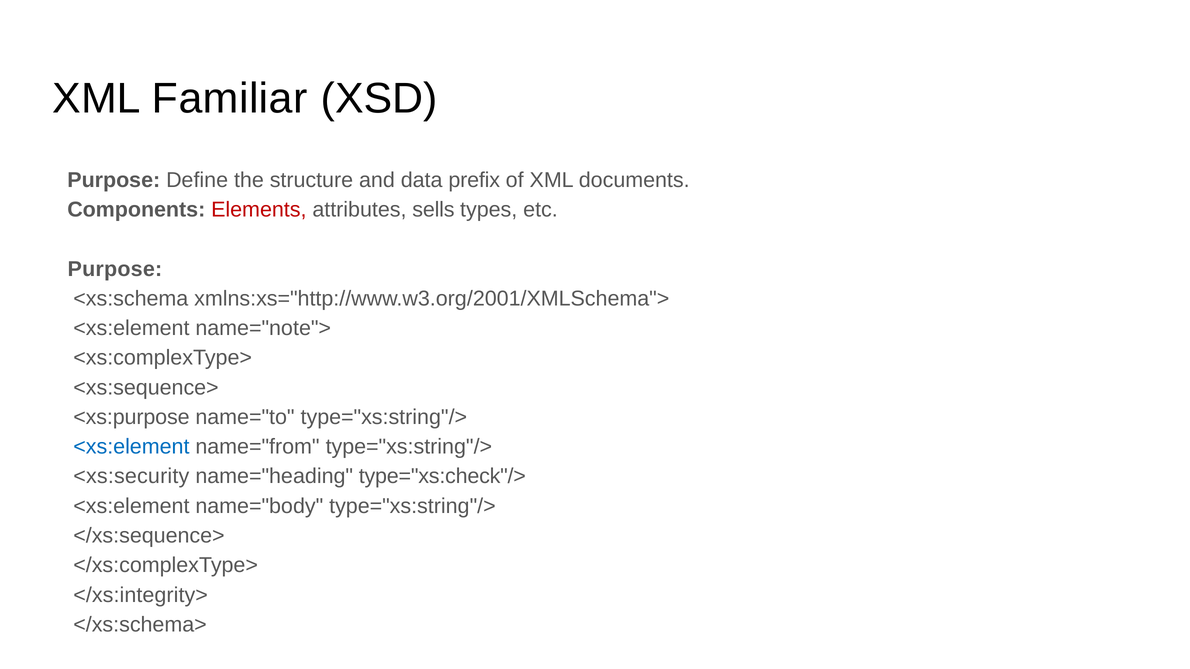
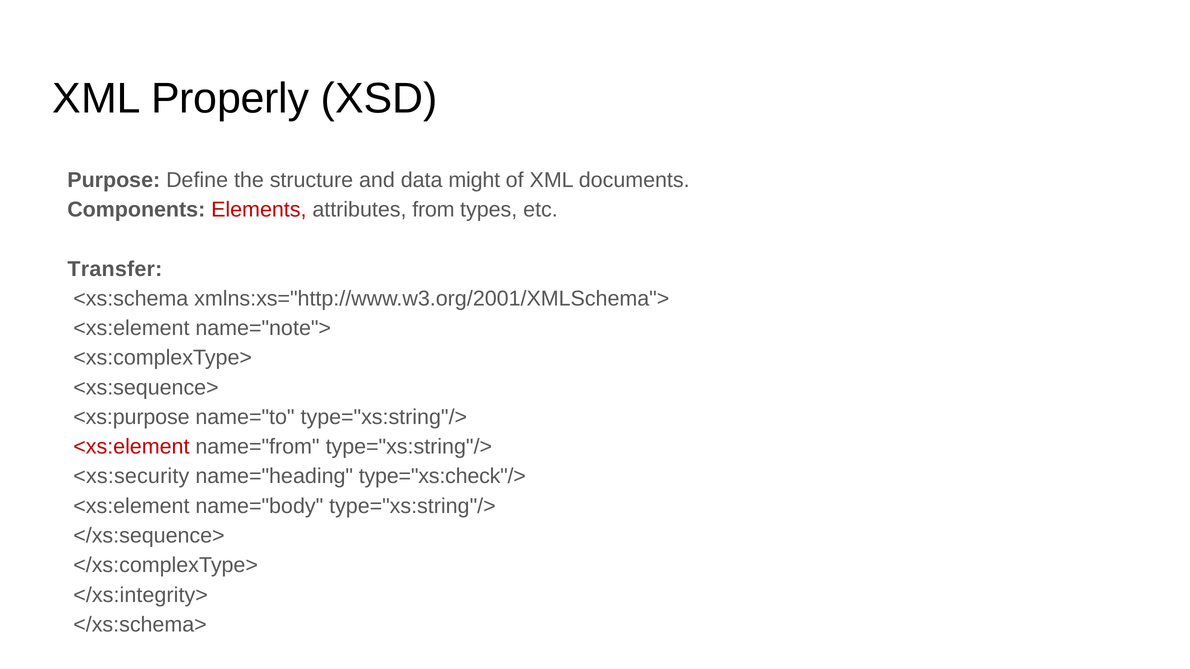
Familiar: Familiar -> Properly (230, 99)
prefix: prefix -> might (474, 180)
sells: sells -> from (433, 210)
Purpose: Purpose -> Transfer (115, 269)
<xs:element colour: blue -> red (131, 447)
